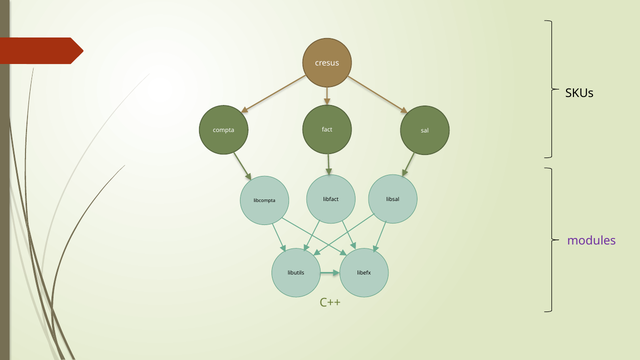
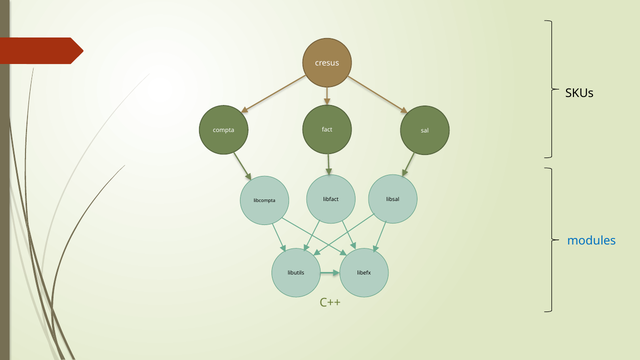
modules colour: purple -> blue (592, 241)
